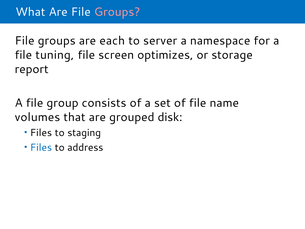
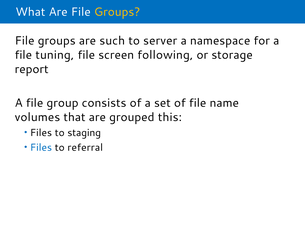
Groups colour: pink -> yellow (117, 12)
each: each -> such (112, 41)
optimizes: optimizes -> following (165, 55)
disk: disk -> this (170, 117)
address: address -> referral (85, 147)
